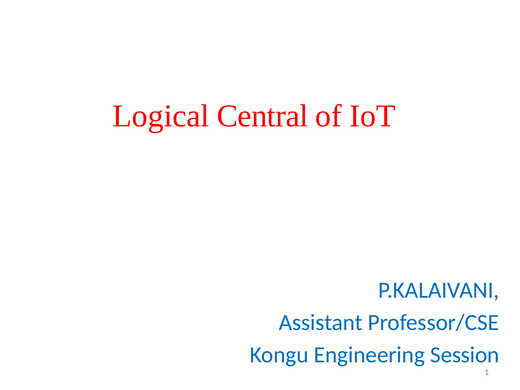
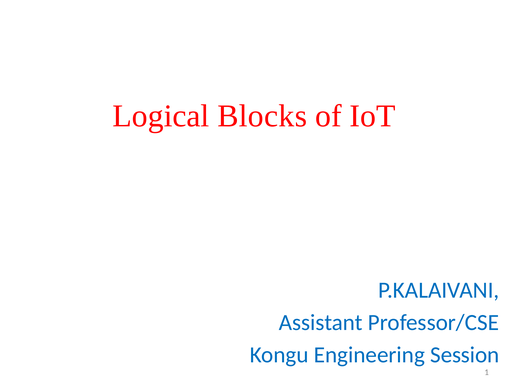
Central: Central -> Blocks (262, 116)
